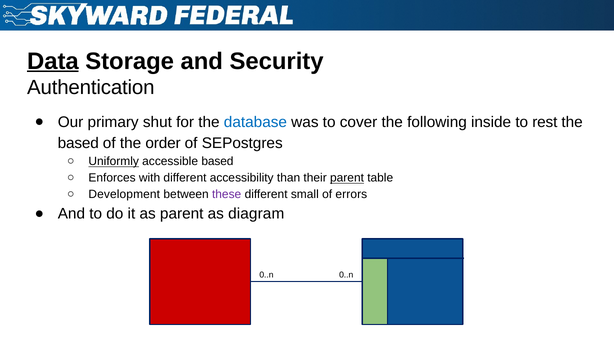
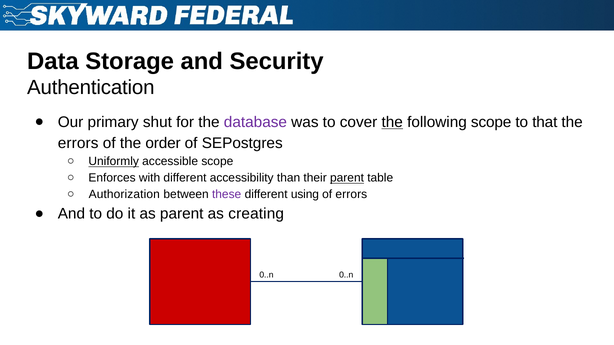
Data underline: present -> none (53, 61)
database colour: blue -> purple (255, 122)
the underline: none -> present (392, 122)
following inside: inside -> scope (491, 122)
rest: rest -> that (545, 122)
based: based -> errors (78, 143)
accessible based: based -> scope (217, 162)
Development: Development -> Authorization (124, 195)
small: small -> using (305, 195)
diagram: diagram -> creating (256, 214)
